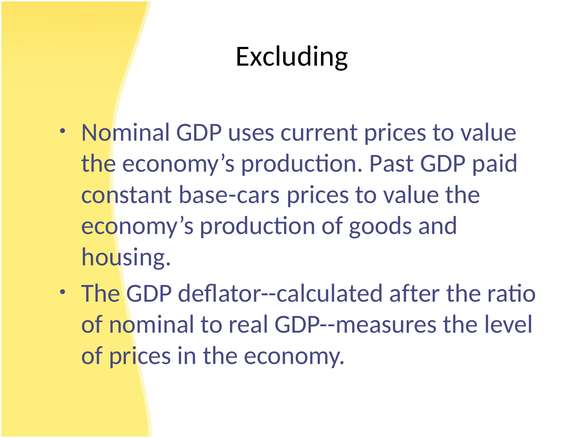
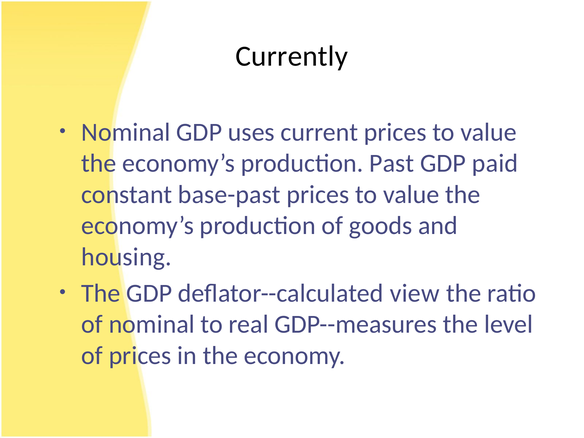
Excluding: Excluding -> Currently (292, 56)
base-cars: base-cars -> base-past (229, 195)
after: after -> view (415, 293)
